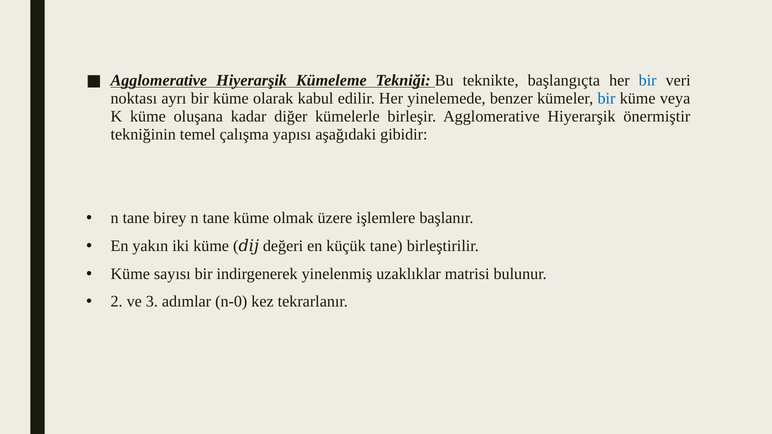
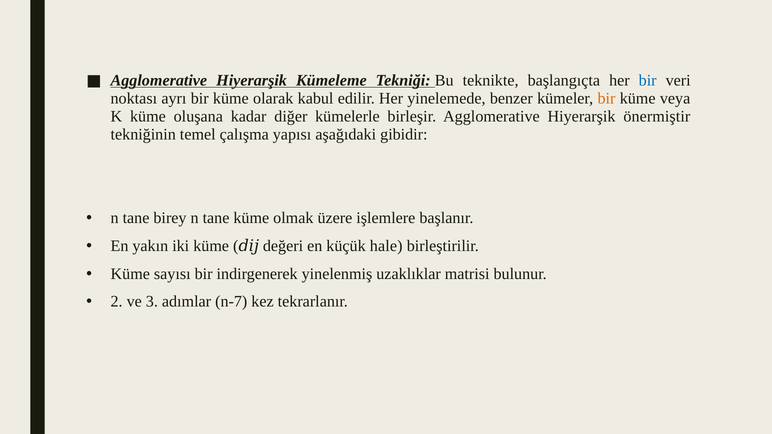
bir colour: blue -> orange (606, 98)
küçük tane: tane -> hale (386, 246)
n-0: n-0 -> n-7 (231, 302)
